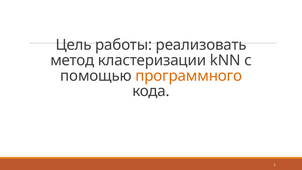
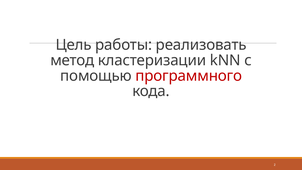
программного colour: orange -> red (189, 76)
